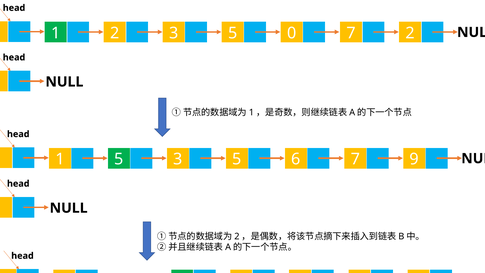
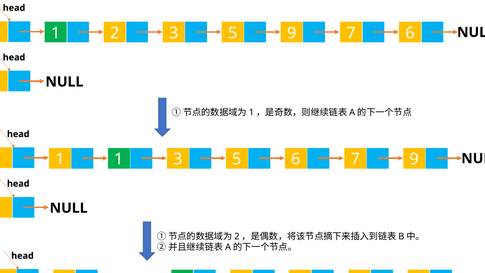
5 0: 0 -> 9 (292, 33)
7 2: 2 -> 6 (410, 33)
1 5: 5 -> 1 (119, 159)
